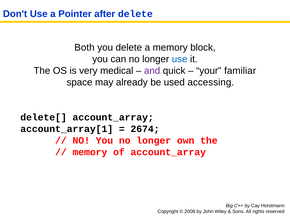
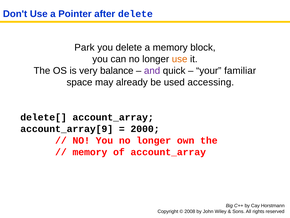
Both: Both -> Park (84, 47)
use colour: blue -> orange (180, 59)
medical: medical -> balance (117, 71)
account_array[1: account_array[1 -> account_array[9 (67, 129)
2674: 2674 -> 2000 (145, 129)
